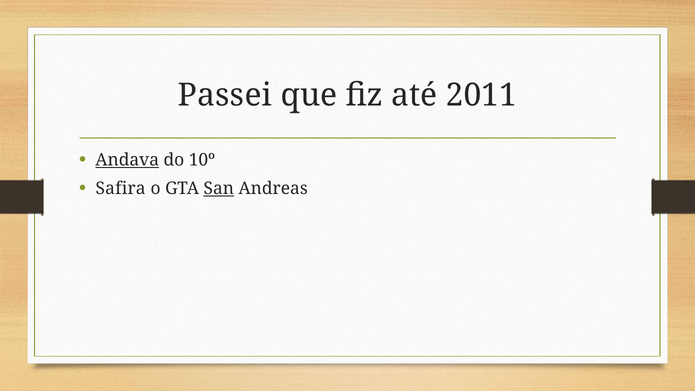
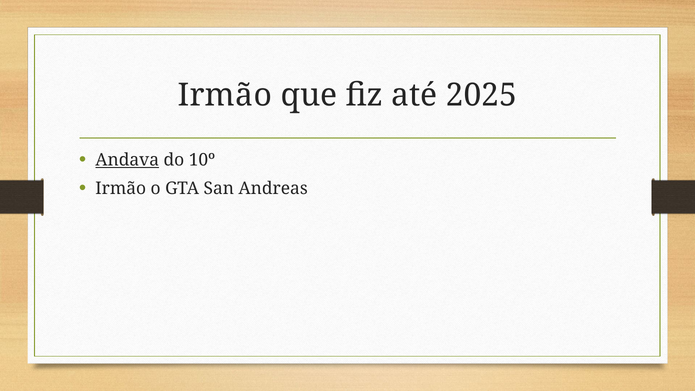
Passei: Passei -> Irmão (225, 95)
2011: 2011 -> 2025 (481, 95)
Safira: Safira -> Irmão (121, 189)
San underline: present -> none (219, 189)
